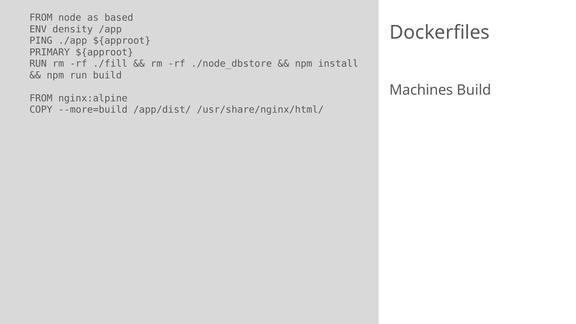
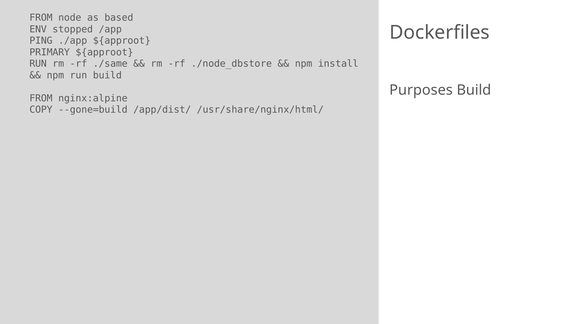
density: density -> stopped (73, 29)
./fill: ./fill -> ./same (110, 64)
Machines: Machines -> Purposes (421, 90)
--more=build: --more=build -> --gone=build (93, 110)
